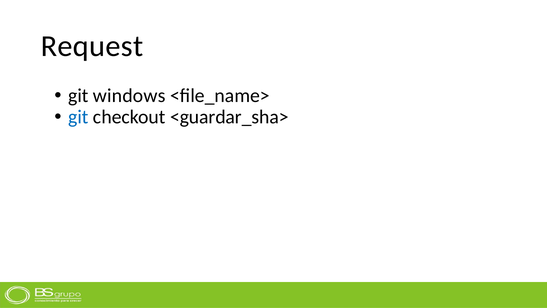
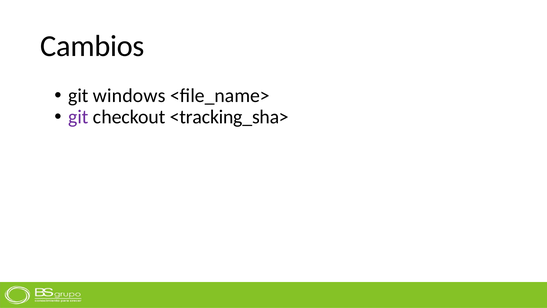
Request: Request -> Cambios (92, 46)
git colour: blue -> purple (78, 117)
<guardar_sha>: <guardar_sha> -> <tracking_sha> (229, 117)
